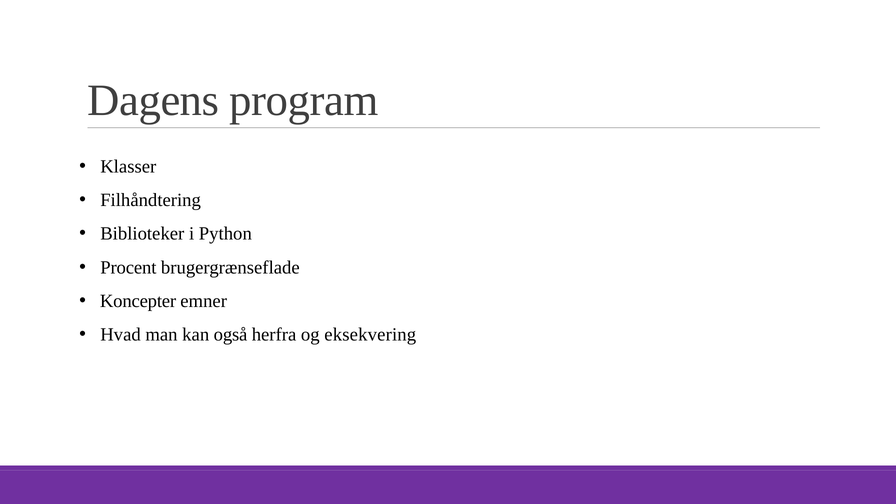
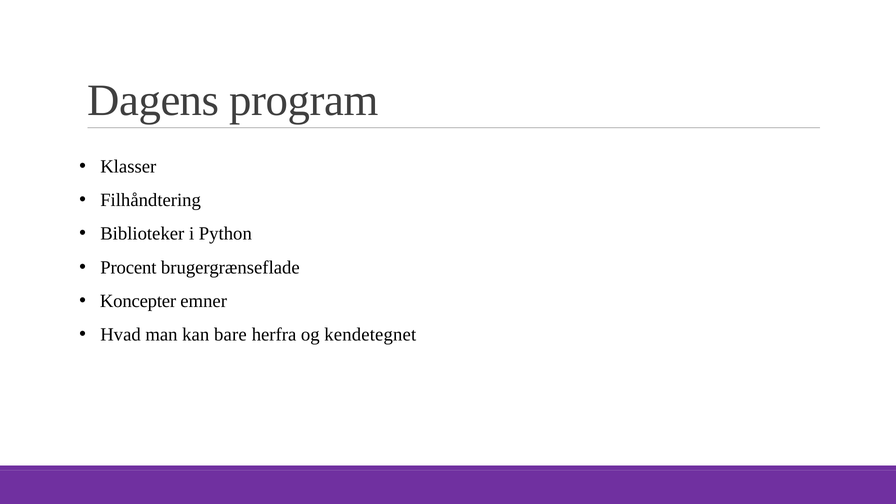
også: også -> bare (230, 335)
eksekvering: eksekvering -> kendetegnet (370, 335)
